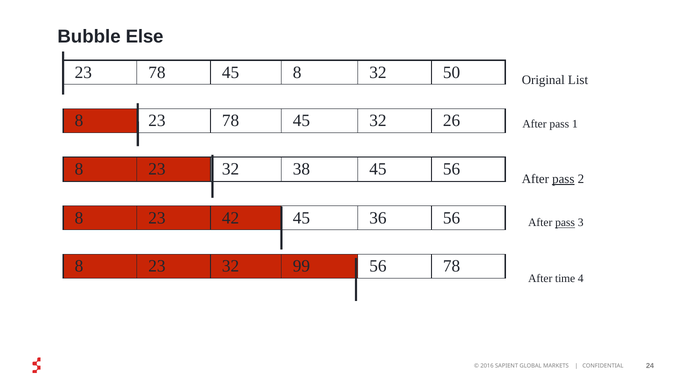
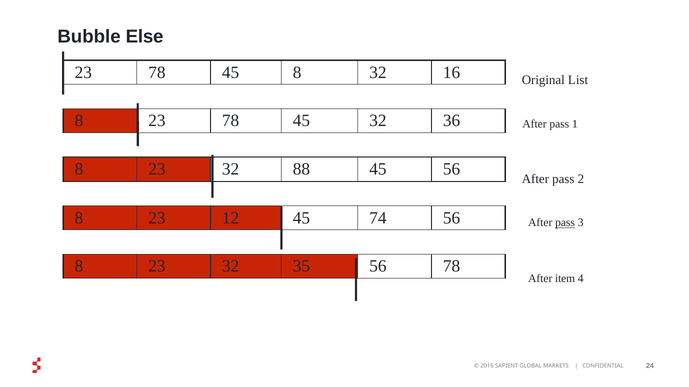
50: 50 -> 16 (452, 73)
26: 26 -> 36 (452, 121)
38: 38 -> 88 (301, 169)
pass underline: present -> none (563, 179)
42: 42 -> 12 (231, 218)
36: 36 -> 74 (378, 218)
99: 99 -> 35 (301, 267)
time: time -> item (565, 279)
